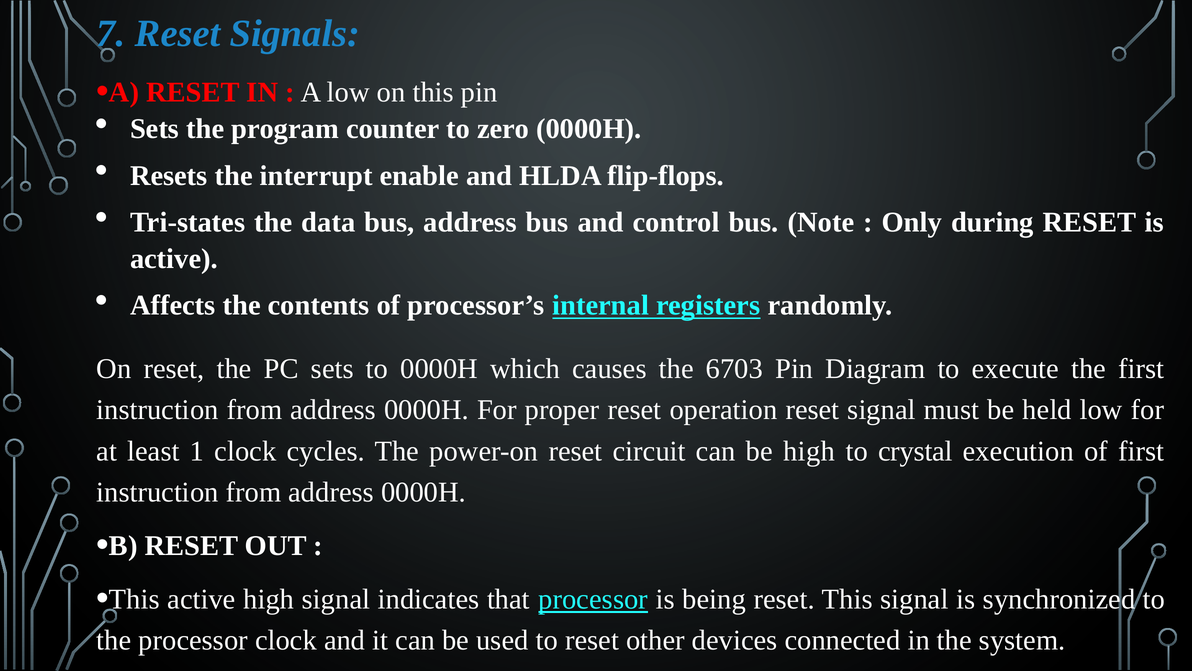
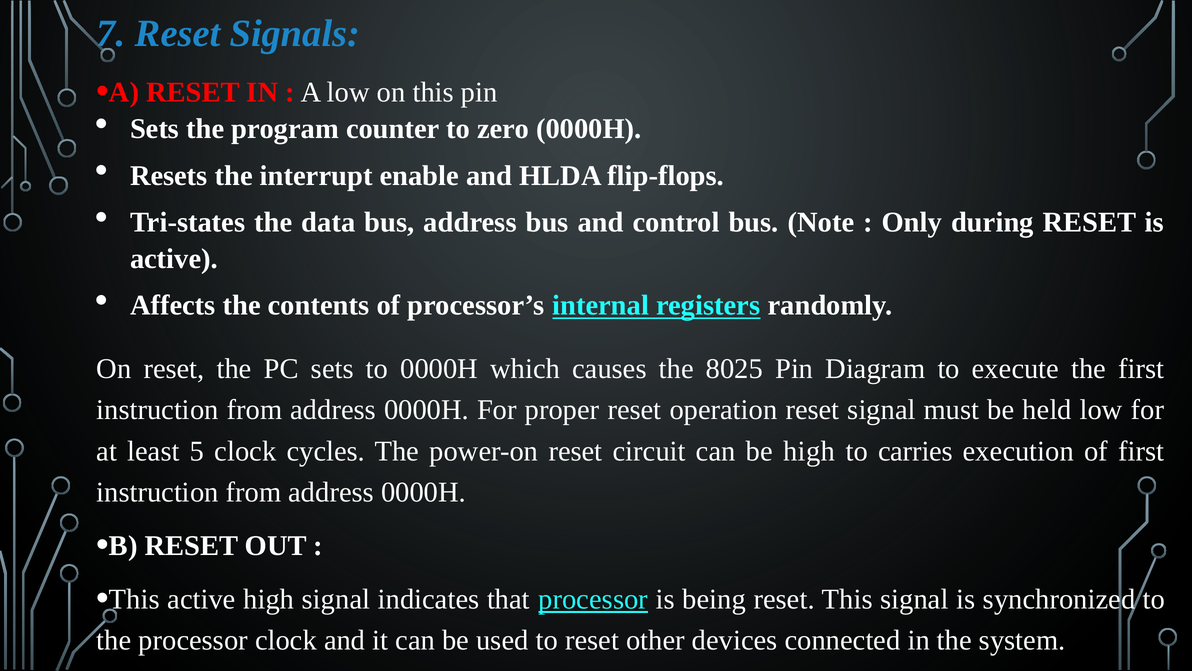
6703: 6703 -> 8025 (734, 369)
1: 1 -> 5 (197, 451)
crystal: crystal -> carries (915, 451)
